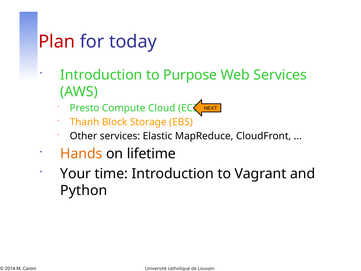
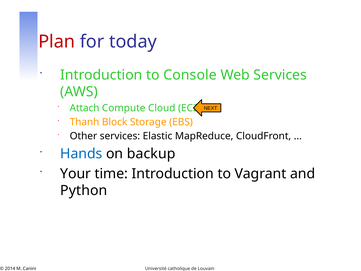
Purpose: Purpose -> Console (190, 75)
Presto: Presto -> Attach (85, 108)
Hands colour: orange -> blue (81, 154)
lifetime: lifetime -> backup (151, 154)
